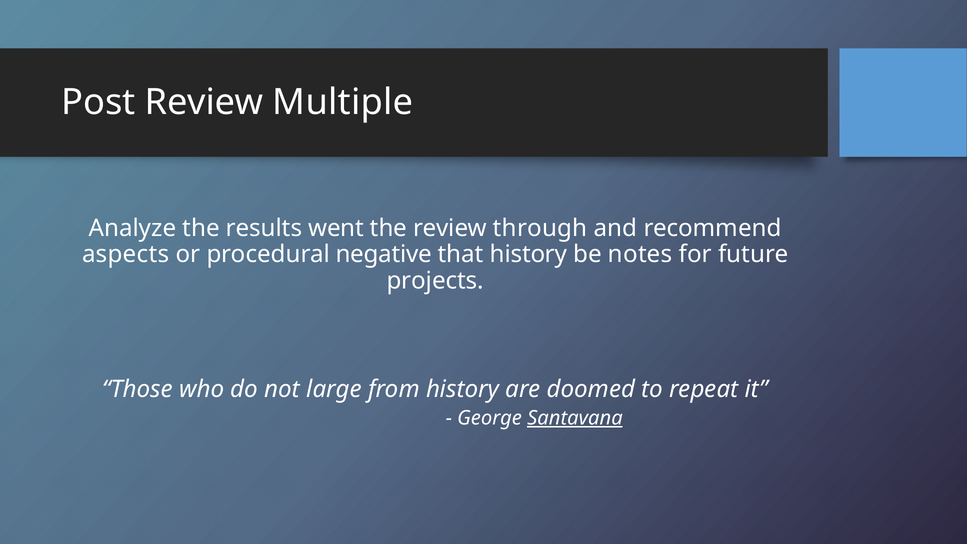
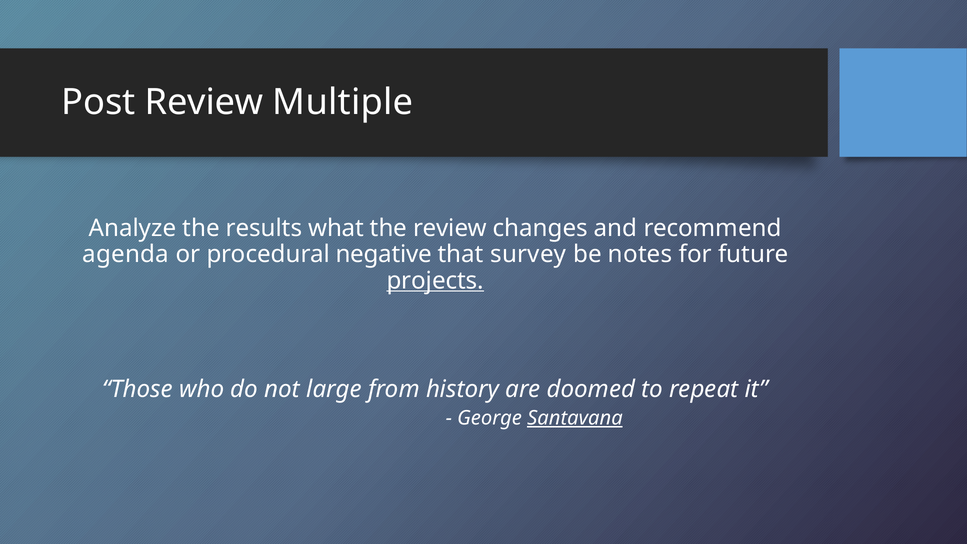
went: went -> what (336, 228)
through: through -> changes (540, 228)
aspects: aspects -> agenda (126, 254)
that history: history -> survey (528, 254)
projects underline: none -> present (435, 281)
